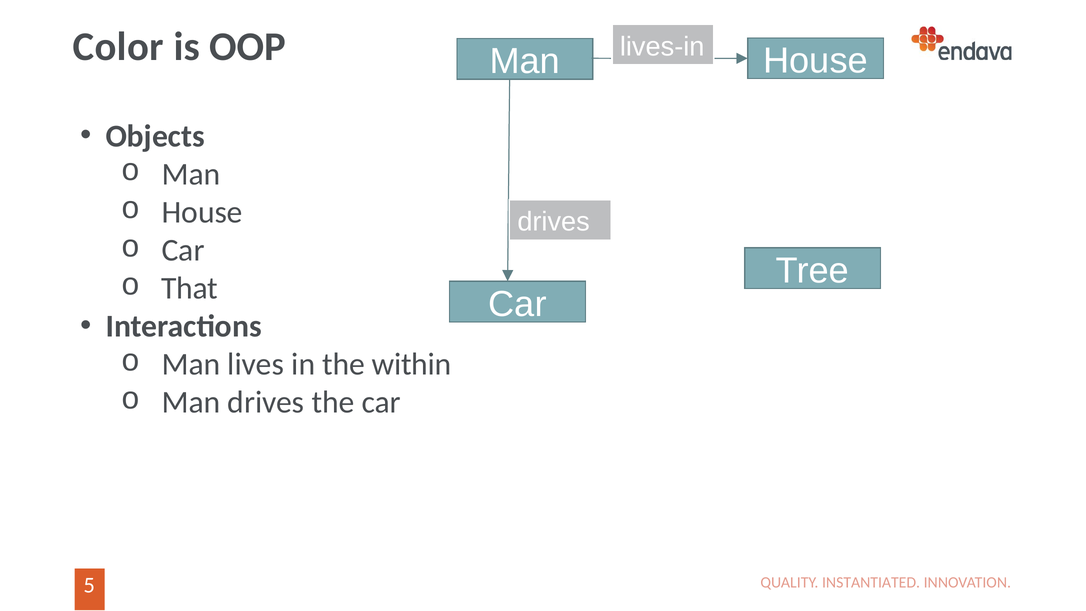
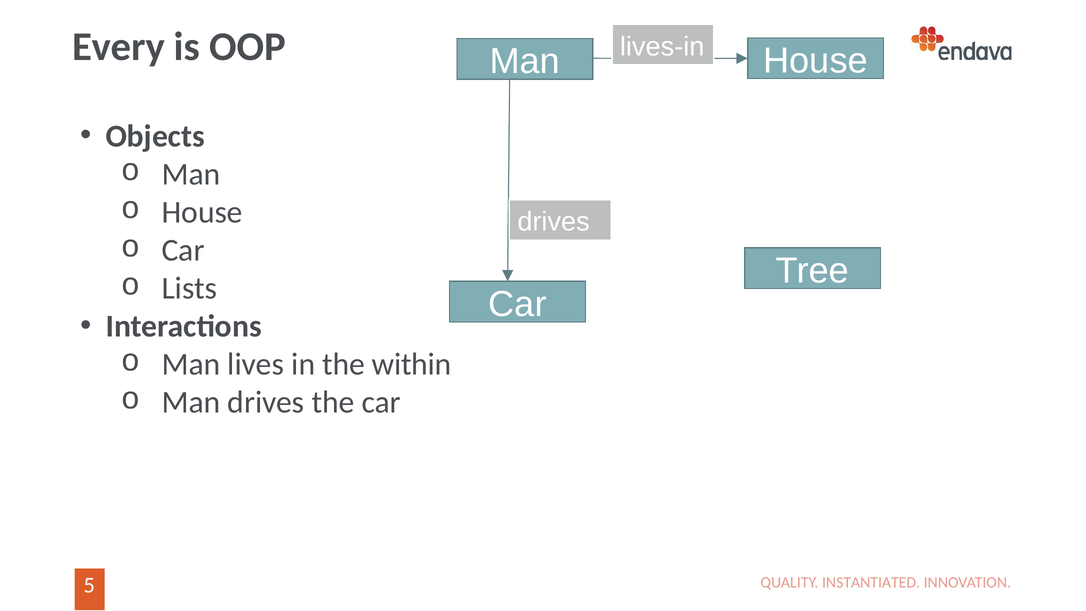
Color: Color -> Every (119, 47)
That: That -> Lists (189, 288)
